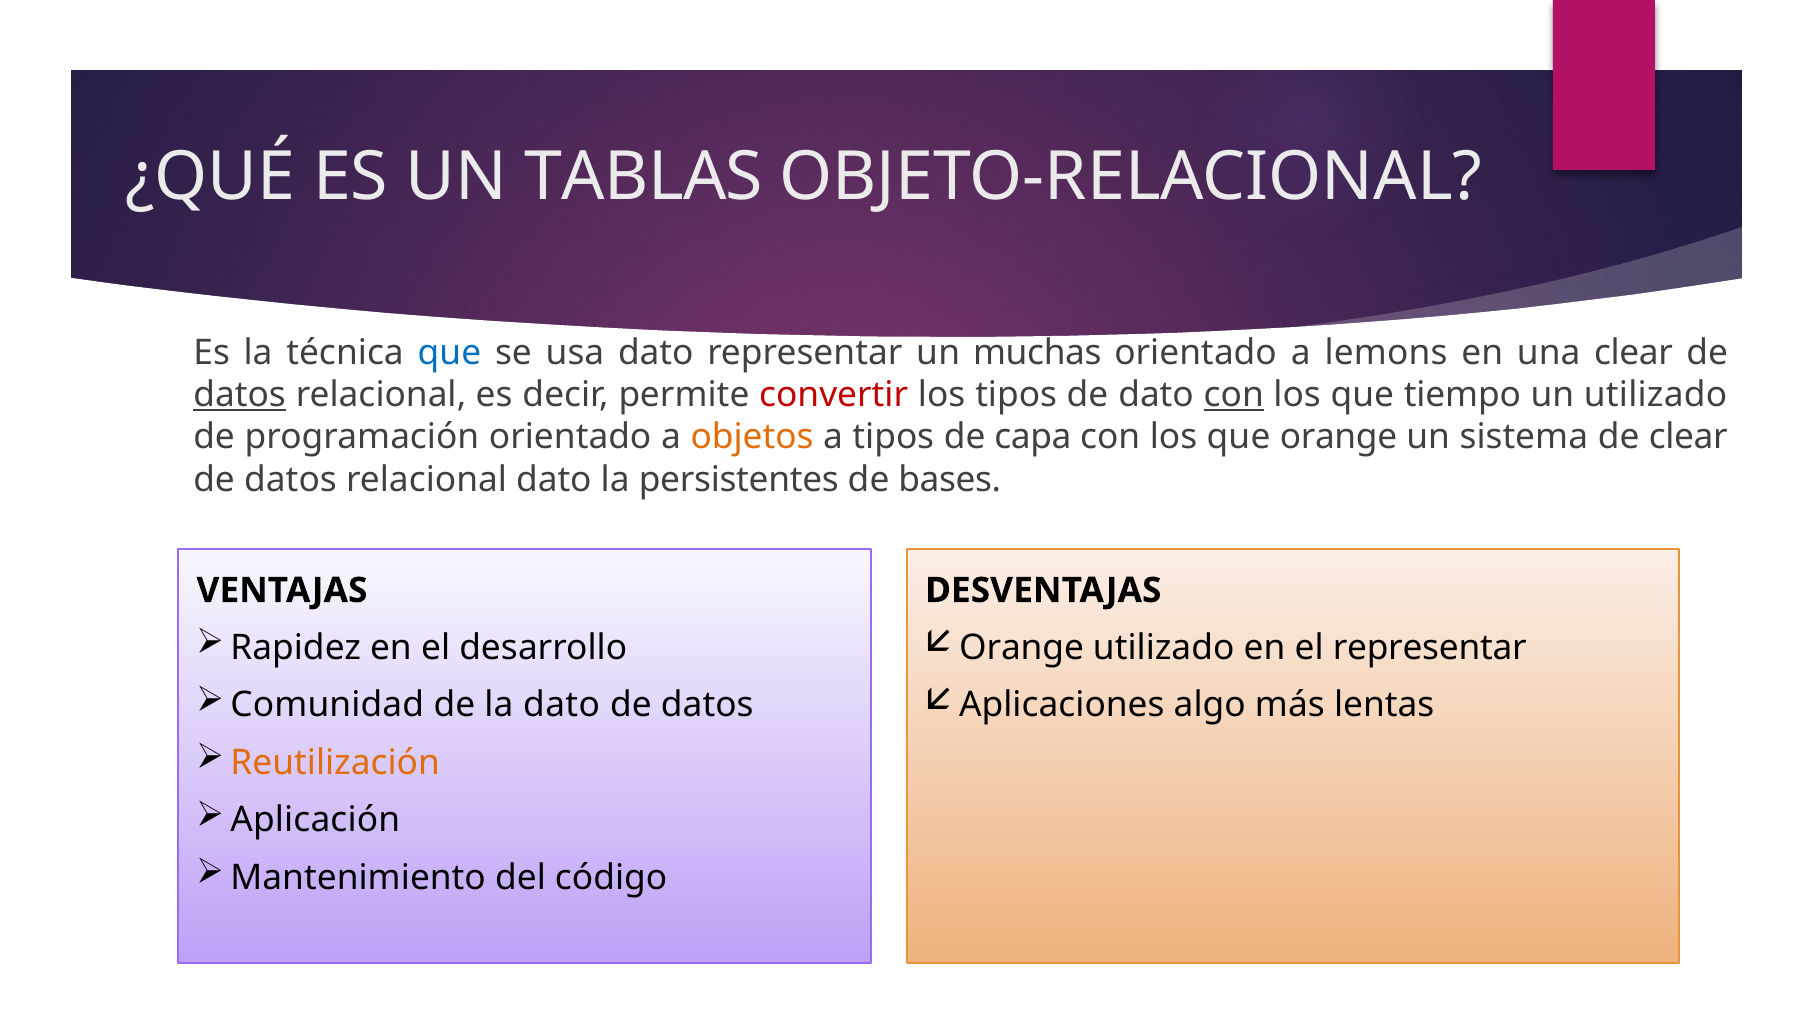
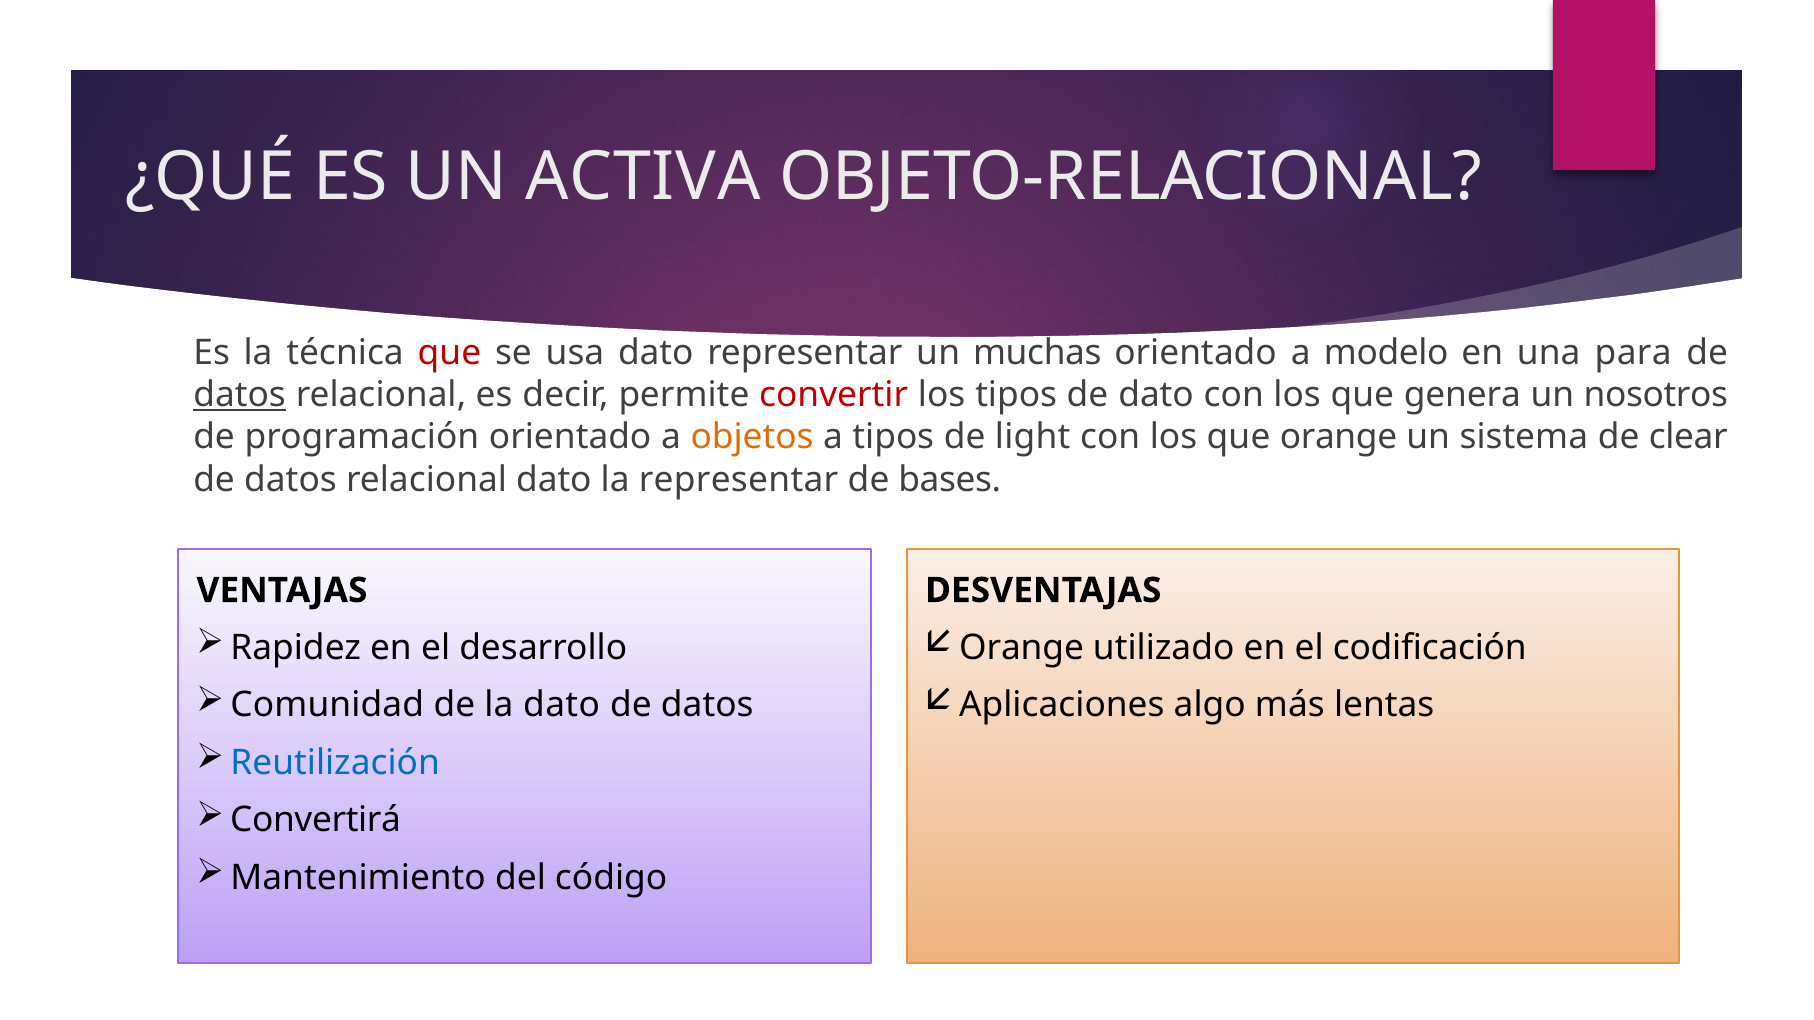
TABLAS: TABLAS -> ACTIVA (643, 177)
que colour: blue -> red (449, 353)
lemons: lemons -> modelo (1386, 353)
una clear: clear -> para (1633, 353)
con underline: present -> none (1234, 395)
tiempo: tiempo -> genera (1462, 395)
un utilizado: utilizado -> nosotros (1656, 395)
capa: capa -> light (1033, 437)
la persistentes: persistentes -> representar (739, 480)
el representar: representar -> codificación (1430, 648)
Reutilización colour: orange -> blue (335, 763)
Aplicación: Aplicación -> Convertirá (316, 821)
